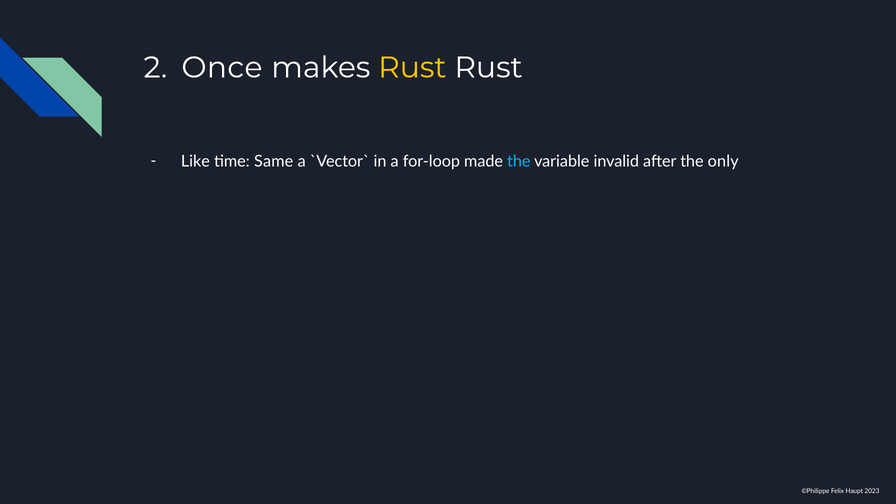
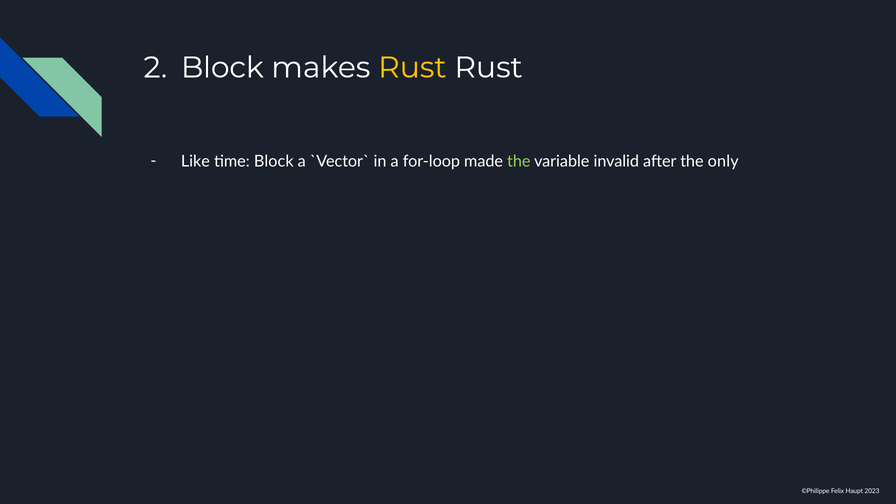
Once: Once -> Block (222, 68)
time Same: Same -> Block (274, 161)
the colour: light blue -> light green (519, 161)
